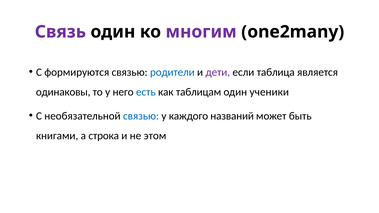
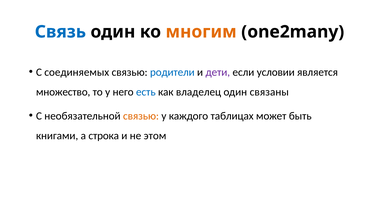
Связь colour: purple -> blue (60, 32)
многим colour: purple -> orange (201, 32)
формируются: формируются -> соединяемых (77, 72)
таблица: таблица -> условии (276, 72)
одинаковы: одинаковы -> множество (63, 92)
таблицам: таблицам -> владелец (199, 92)
ученики: ученики -> связаны (269, 92)
связью colour: blue -> orange (141, 116)
названий: названий -> таблицах (232, 116)
